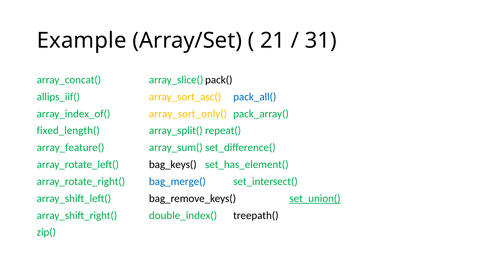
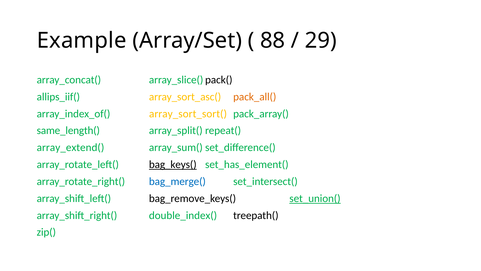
21: 21 -> 88 (273, 40)
31: 31 -> 29 (321, 40)
pack_all( colour: blue -> orange (255, 97)
array_sort_only(: array_sort_only( -> array_sort_sort( (188, 114)
fixed_length(: fixed_length( -> same_length( (68, 130)
array_feature(: array_feature( -> array_extend( (70, 147)
bag_keys( underline: none -> present (173, 164)
